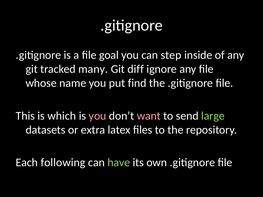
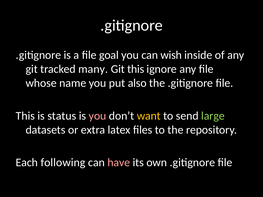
step: step -> wish (171, 55)
Git diff: diff -> this (136, 69)
find: find -> also (137, 83)
which: which -> status (62, 116)
want colour: pink -> yellow (149, 116)
have colour: light green -> pink (119, 163)
